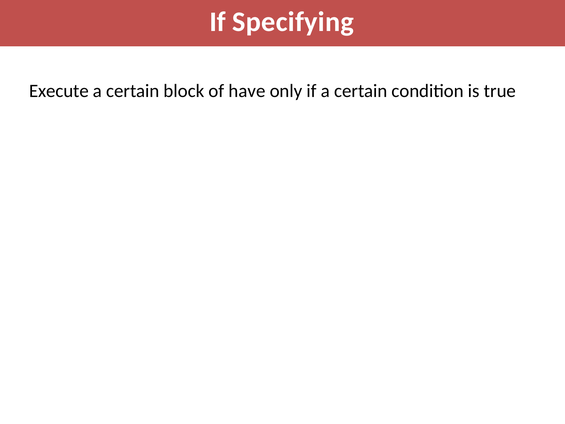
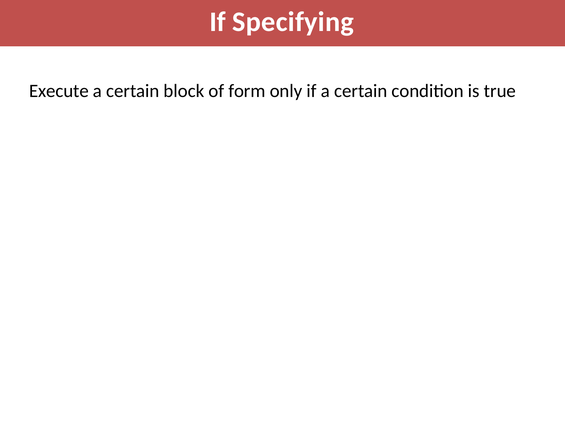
have: have -> form (247, 91)
